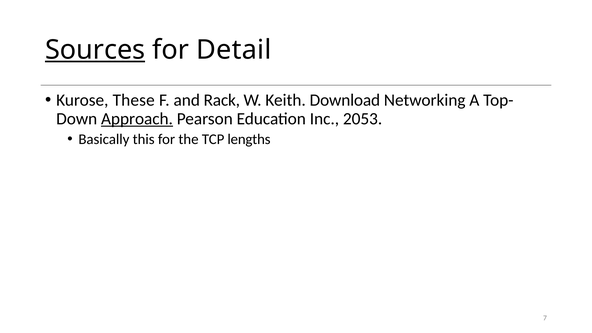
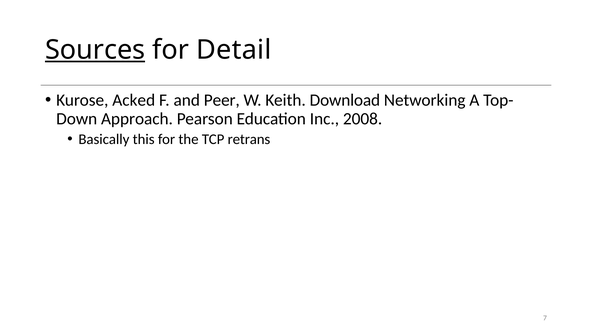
These: These -> Acked (134, 100)
Rack: Rack -> Peer (222, 100)
Approach underline: present -> none (137, 119)
2053: 2053 -> 2008 (363, 119)
lengths: lengths -> retrans (249, 139)
